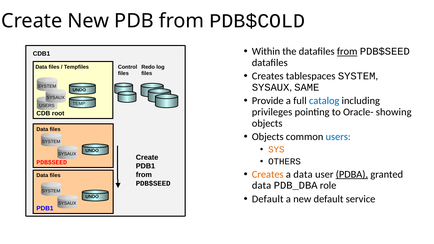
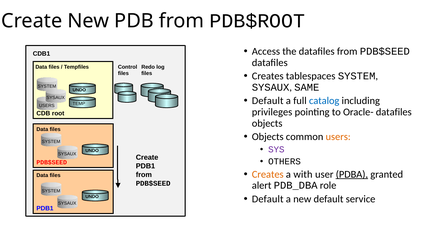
PDB$COLD: PDB$COLD -> PDB$ROOT (257, 21)
Within: Within -> Access (266, 51)
from underline: present -> none (347, 51)
Provide: Provide -> Default (268, 101)
Oracle- showing: showing -> datafiles (394, 112)
users colour: blue -> orange (338, 137)
SYS colour: orange -> purple (276, 150)
a data: data -> with (303, 174)
data: data -> alert (262, 186)
